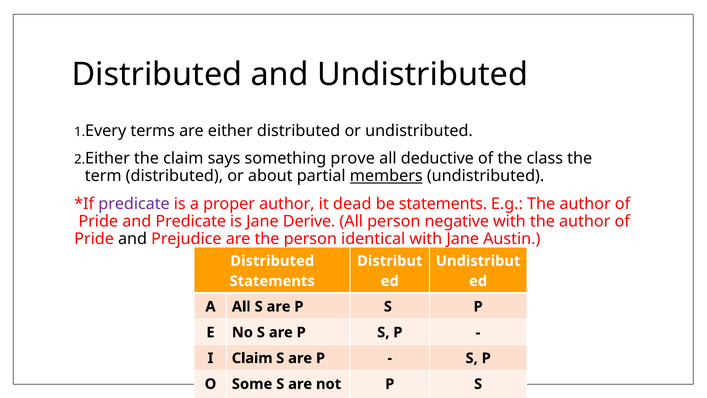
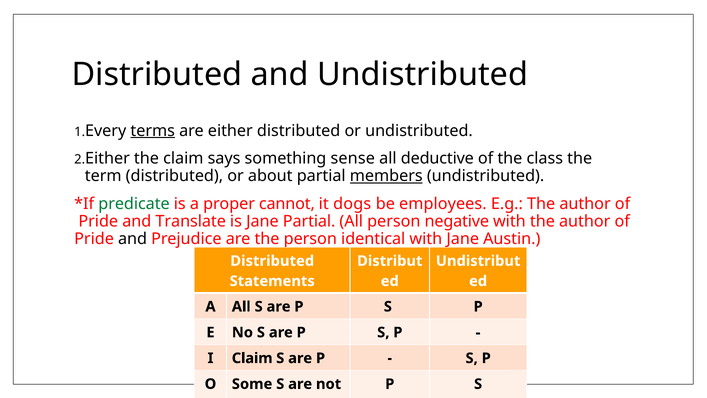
terms underline: none -> present (153, 131)
prove: prove -> sense (353, 158)
predicate colour: purple -> green (134, 204)
proper author: author -> cannot (287, 204)
dead: dead -> dogs (352, 204)
be statements: statements -> employees (443, 204)
and Predicate: Predicate -> Translate (191, 221)
Jane Derive: Derive -> Partial (309, 221)
